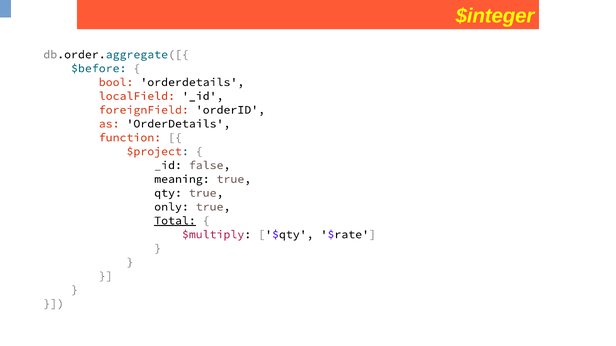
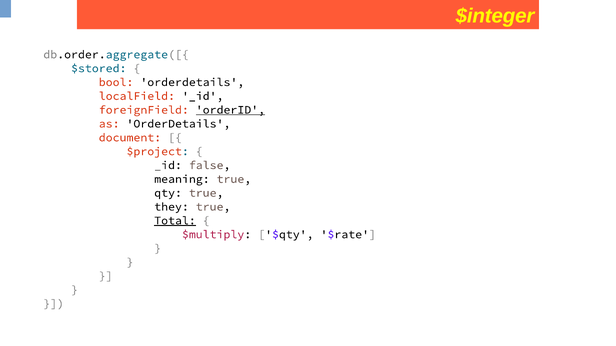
$before: $before -> $stored (99, 68)
orderID underline: none -> present (230, 110)
function: function -> document (130, 138)
only: only -> they (172, 207)
